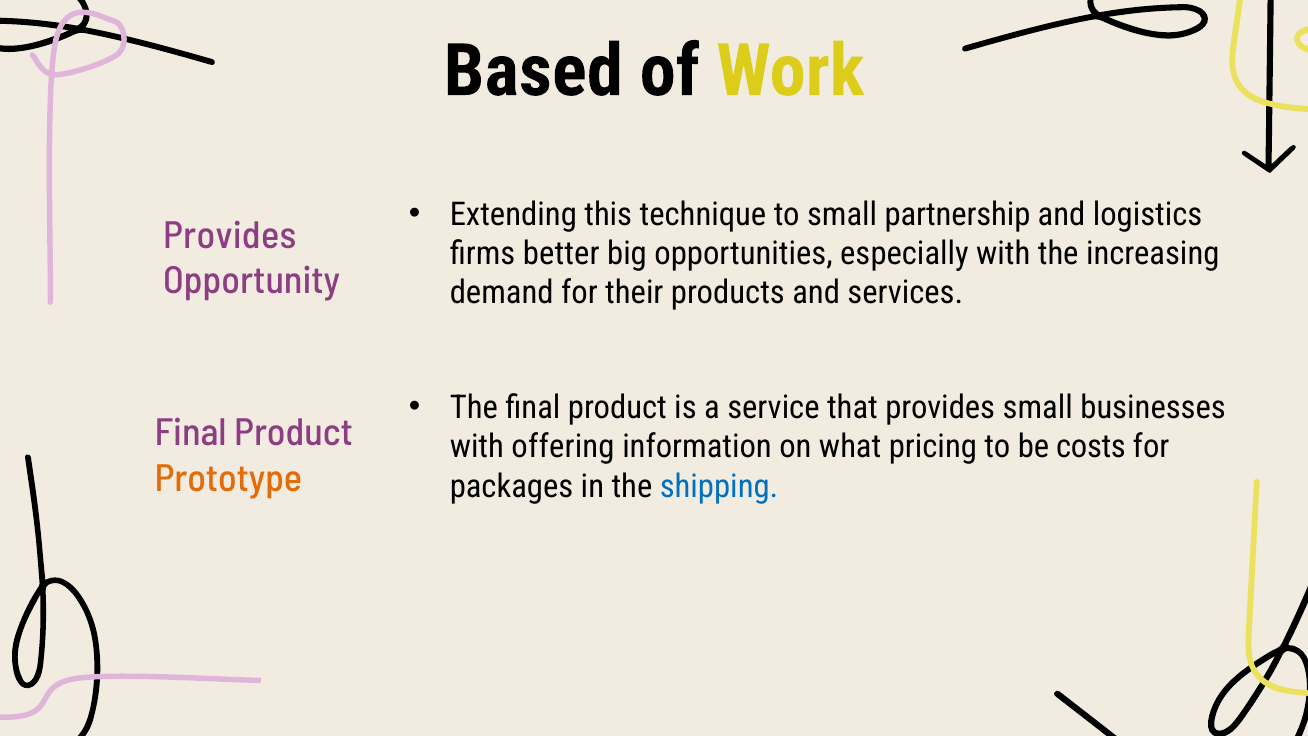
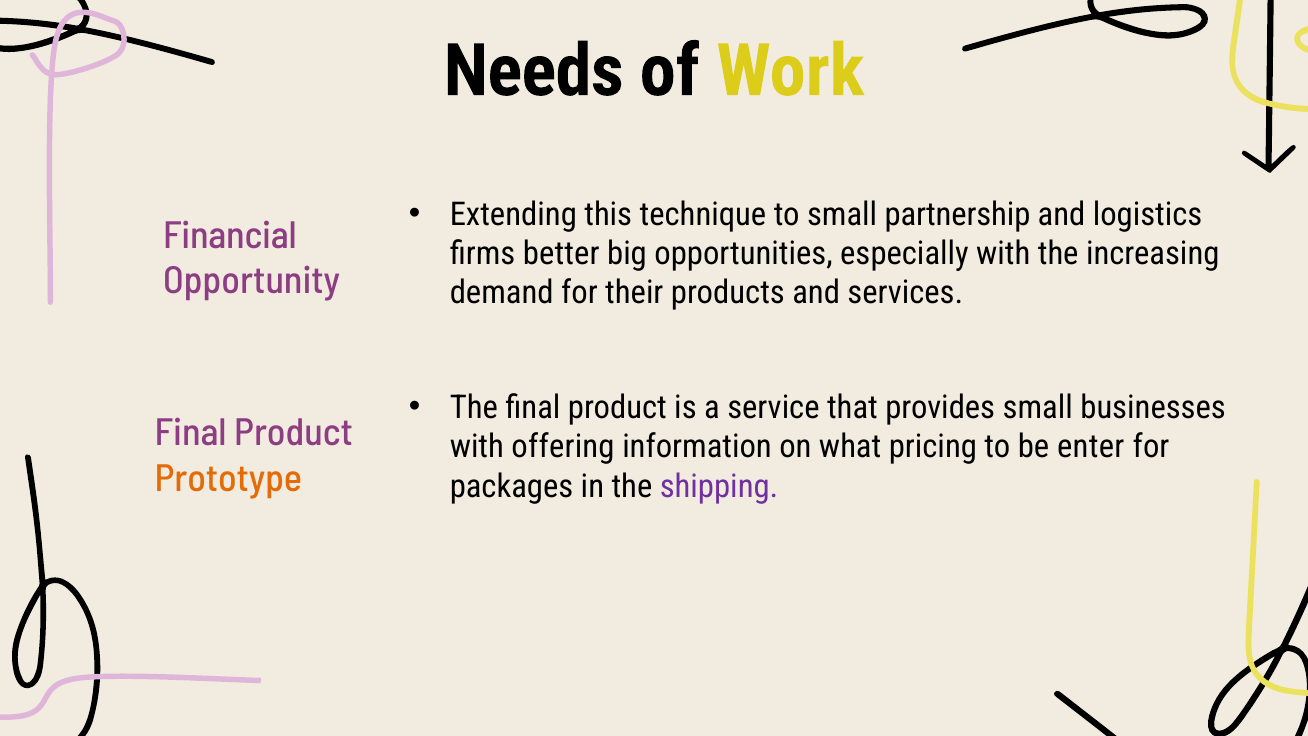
Based: Based -> Needs (534, 71)
Provides: Provides -> Financial (230, 235)
costs: costs -> enter (1091, 447)
shipping colour: blue -> purple (719, 486)
